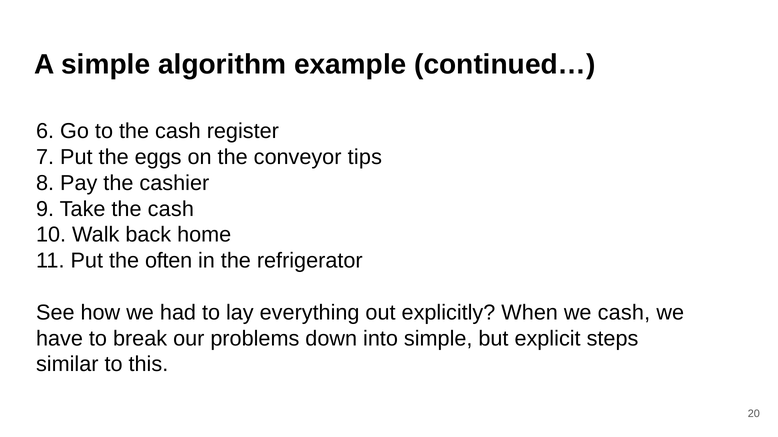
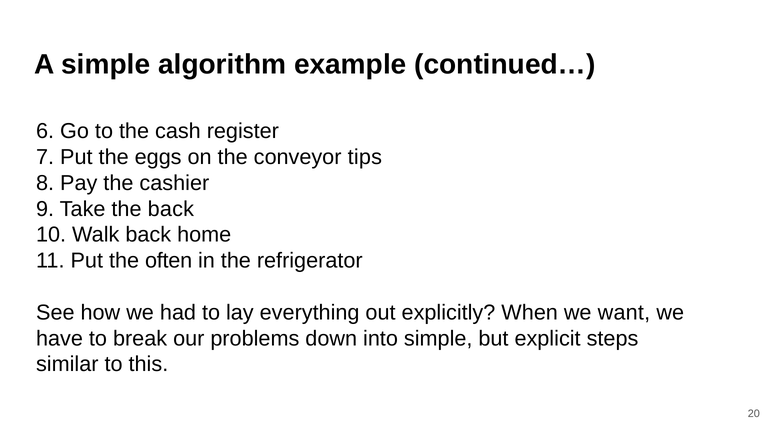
Take the cash: cash -> back (171, 209)
we cash: cash -> want (624, 313)
